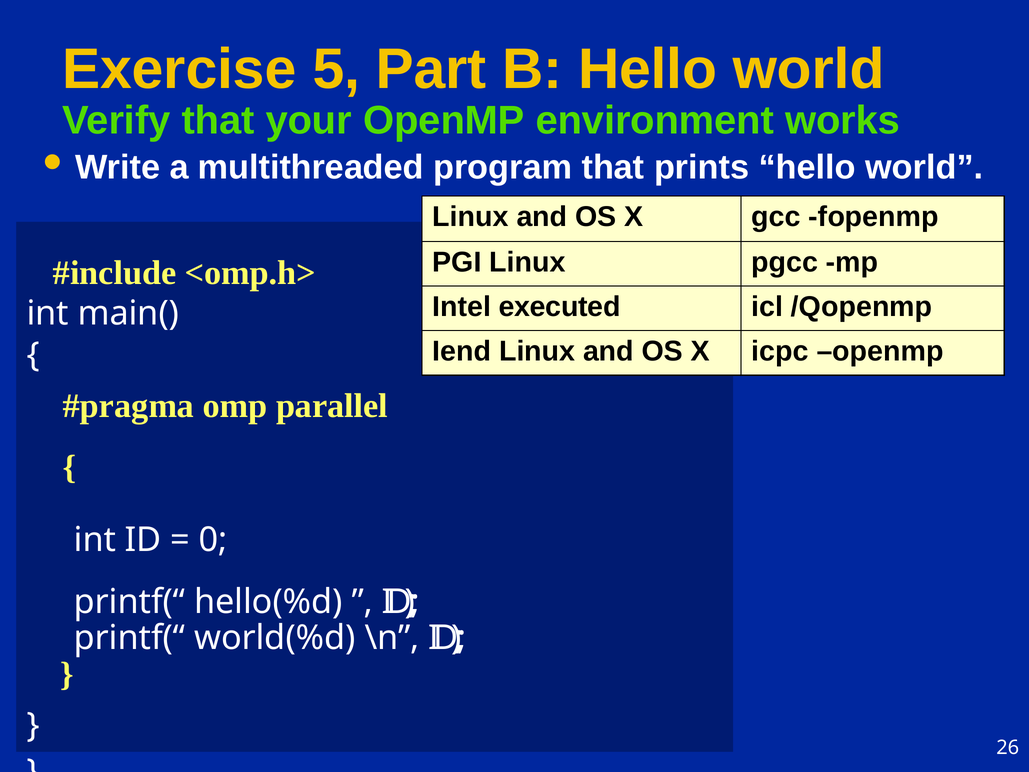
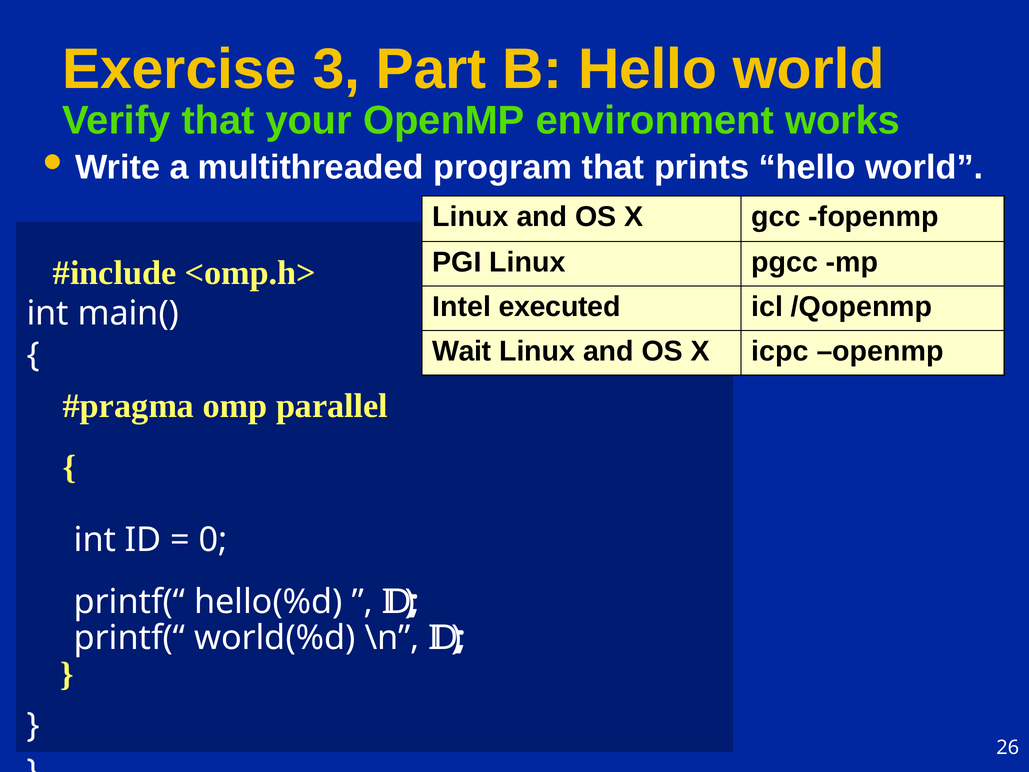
5: 5 -> 3 (336, 69)
Iend: Iend -> Wait (462, 351)
